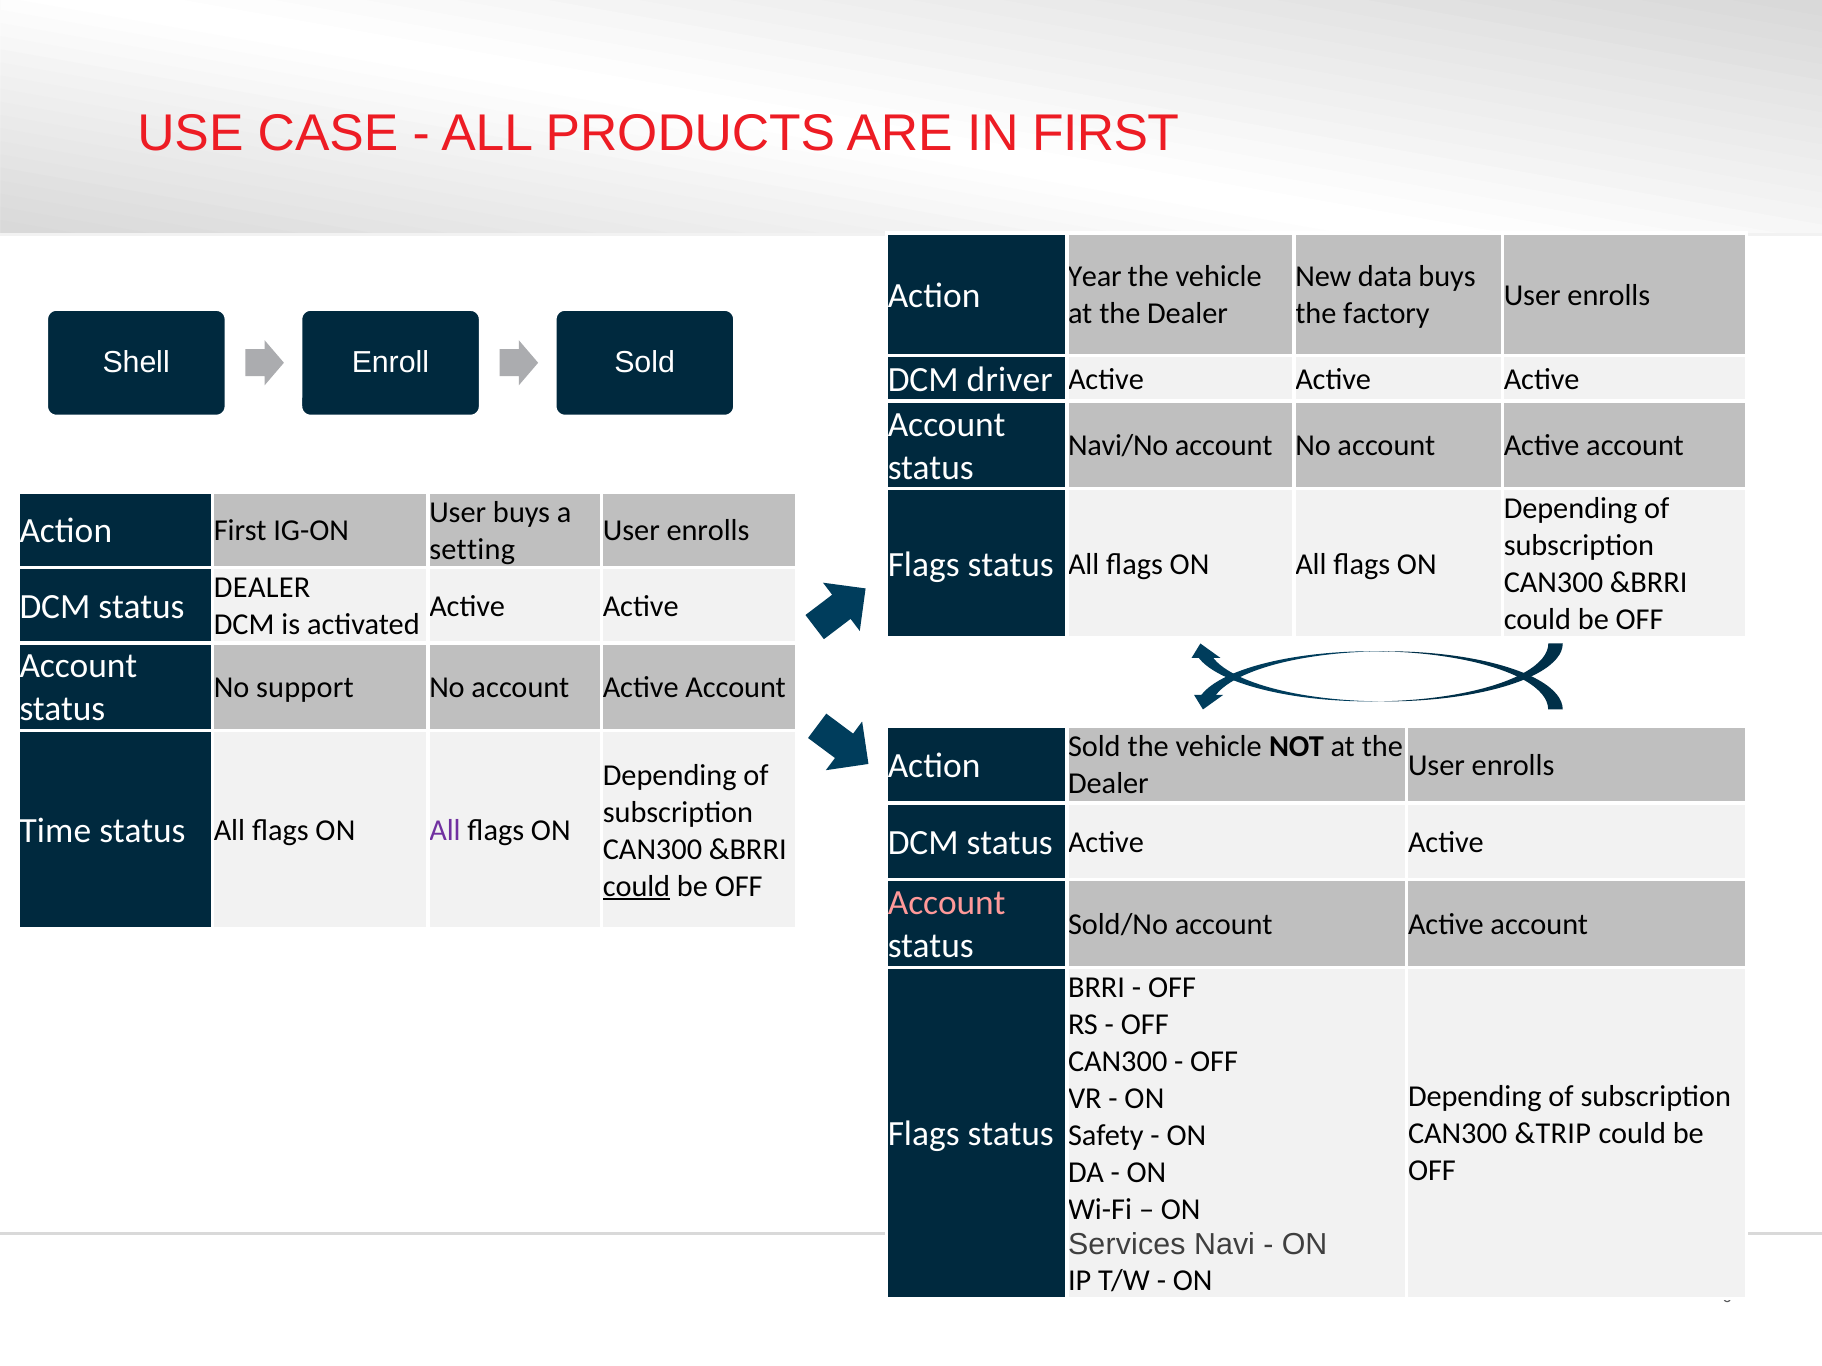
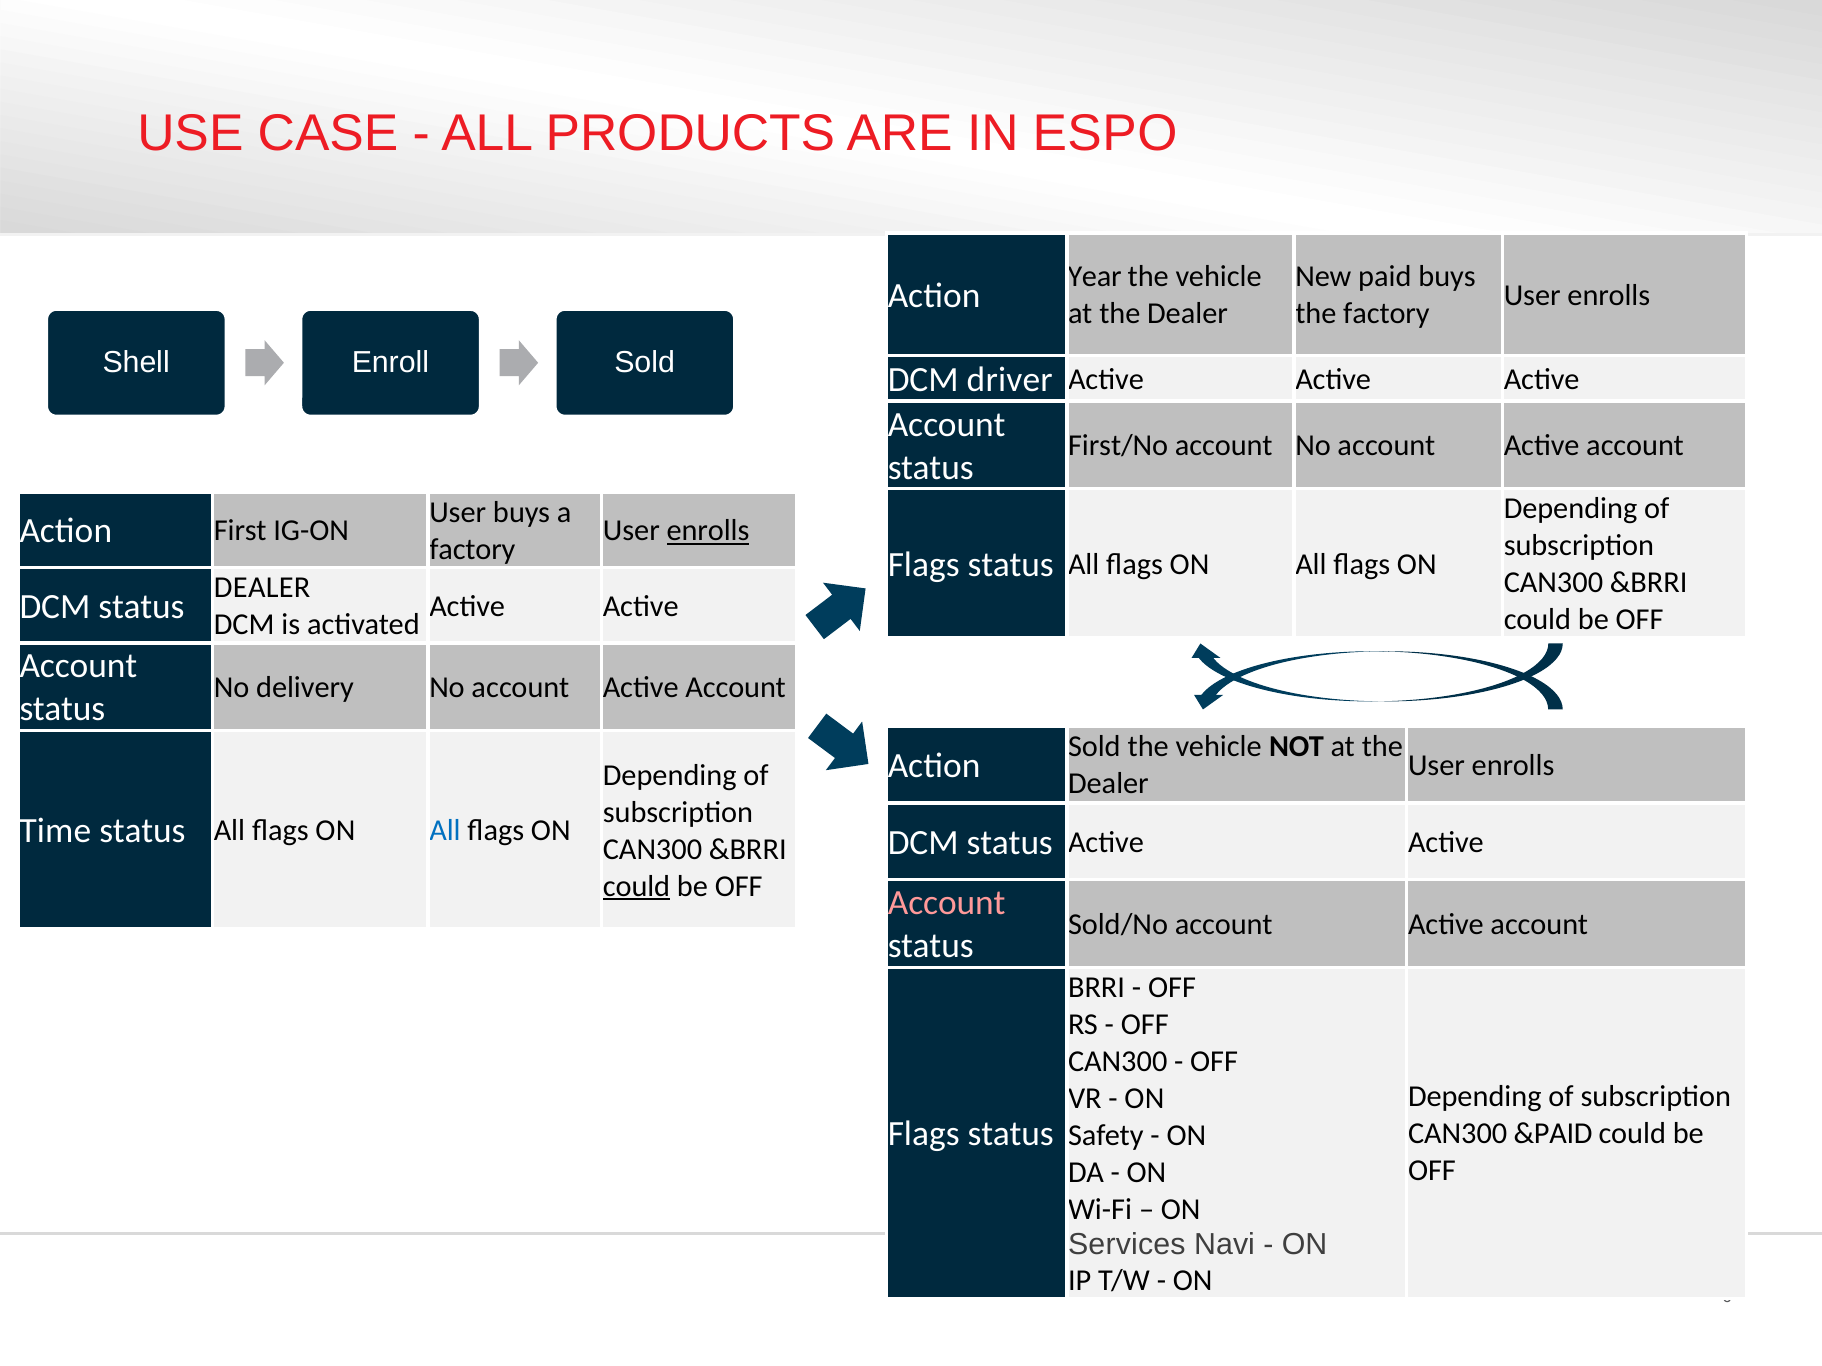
IN FIRST: FIRST -> ESPO (1105, 134)
data: data -> paid (1385, 277)
Navi/No: Navi/No -> First/No (1118, 446)
enrolls underline: none -> present (708, 531)
setting: setting -> factory (472, 550)
support: support -> delivery (305, 688)
All colour: purple -> blue (445, 831)
&TRIP: &TRIP -> &PAID (1553, 1134)
